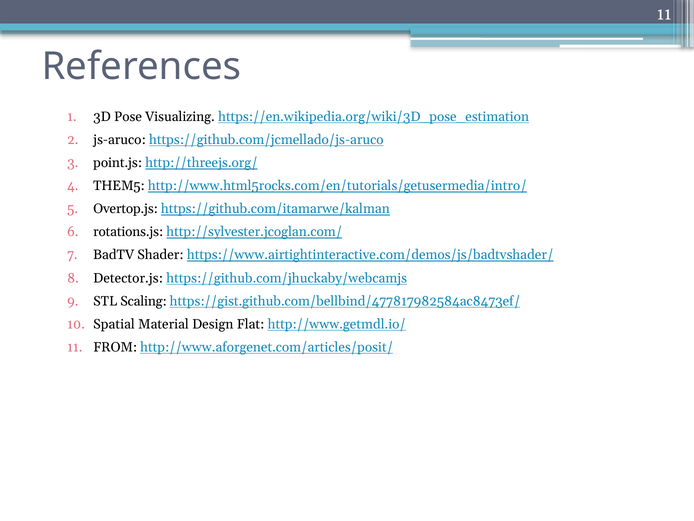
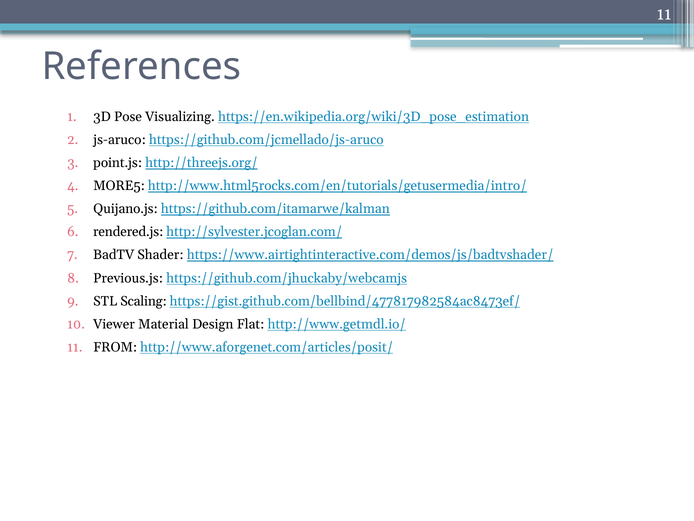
THEM5: THEM5 -> MORE5 (119, 186)
Overtop.js: Overtop.js -> Quijano.js (125, 209)
rotations.js: rotations.js -> rendered.js (128, 232)
Detector.js: Detector.js -> Previous.js (128, 278)
Spatial: Spatial -> Viewer (114, 324)
